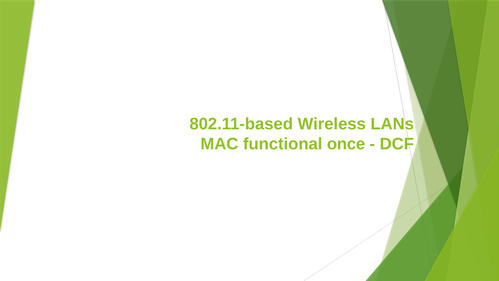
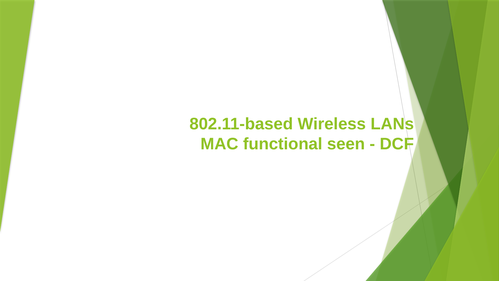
once: once -> seen (346, 144)
